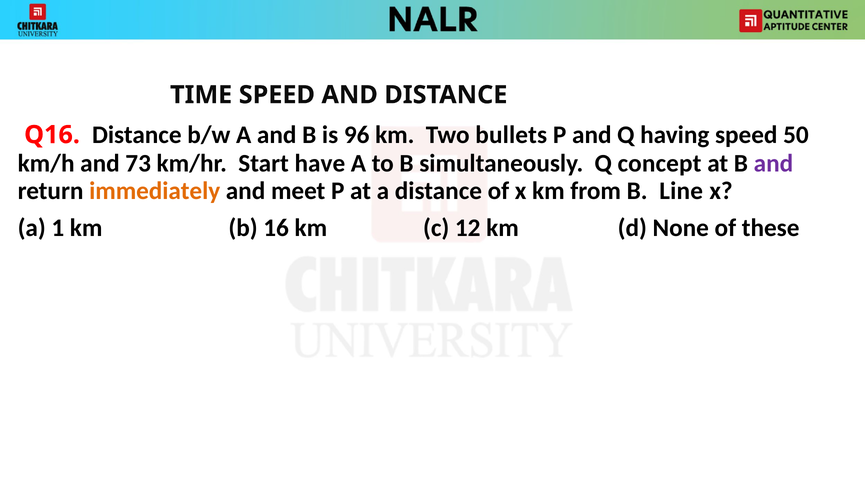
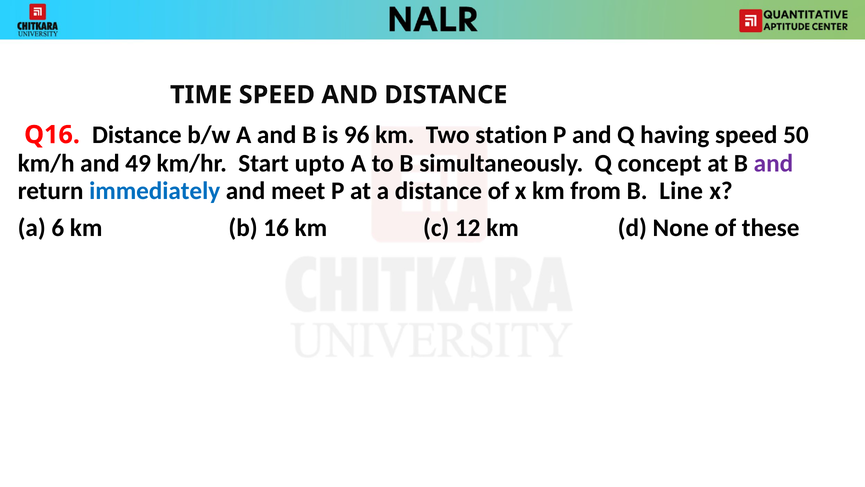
bullets: bullets -> station (511, 135)
73: 73 -> 49 (138, 163)
have: have -> upto (320, 163)
immediately colour: orange -> blue (155, 191)
1: 1 -> 6 (58, 228)
